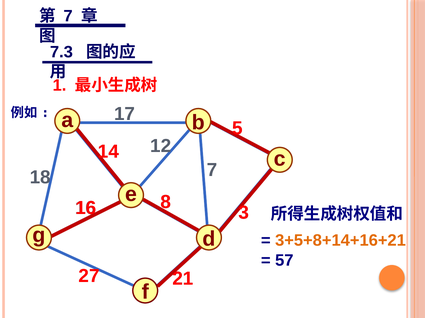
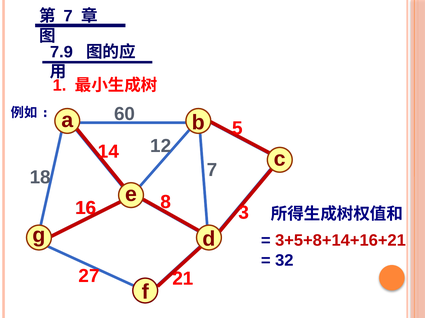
7.3: 7.3 -> 7.9 (61, 52)
17: 17 -> 60 (125, 114)
3+5+8+14+16+21 colour: orange -> red (340, 241)
57: 57 -> 32 (284, 261)
